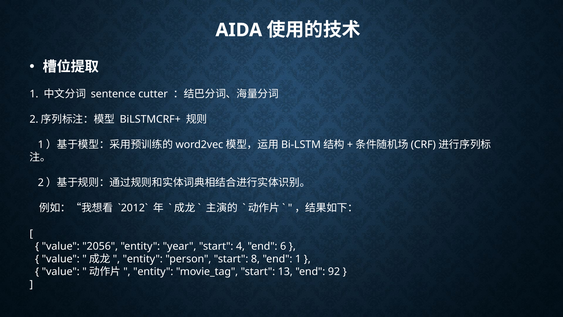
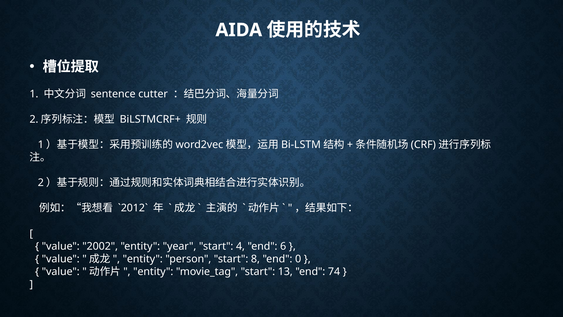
2056: 2056 -> 2002 (100, 246)
end 1: 1 -> 0 (298, 259)
92: 92 -> 74 (334, 271)
